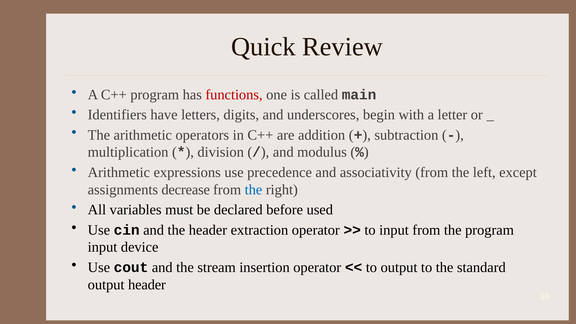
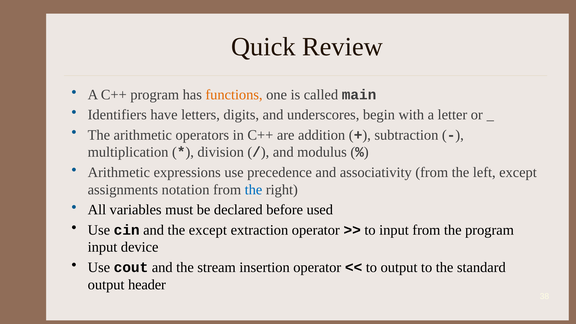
functions colour: red -> orange (234, 95)
decrease: decrease -> notation (186, 190)
the header: header -> except (208, 230)
